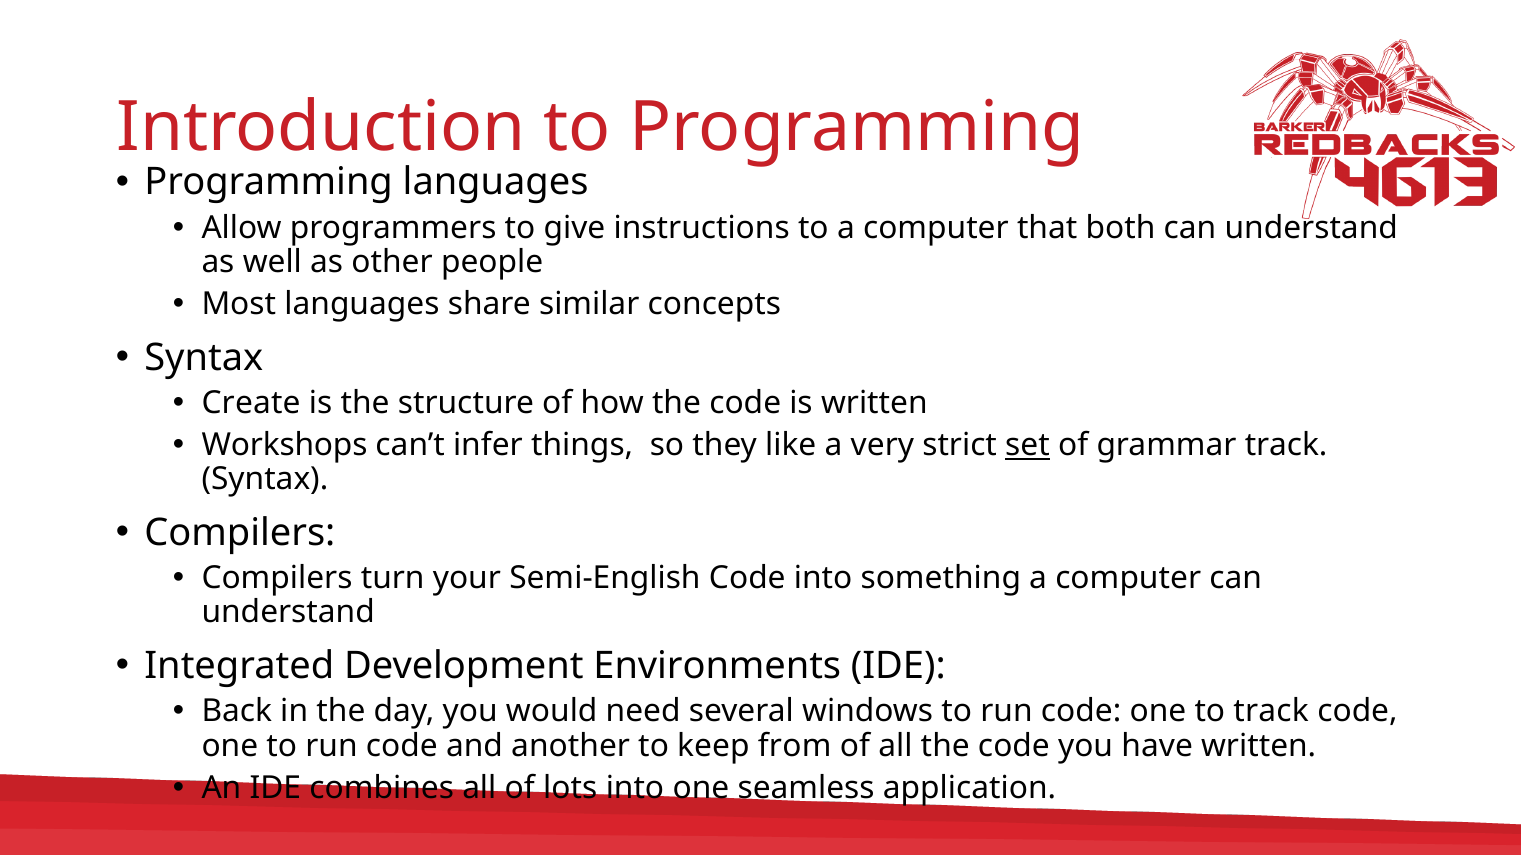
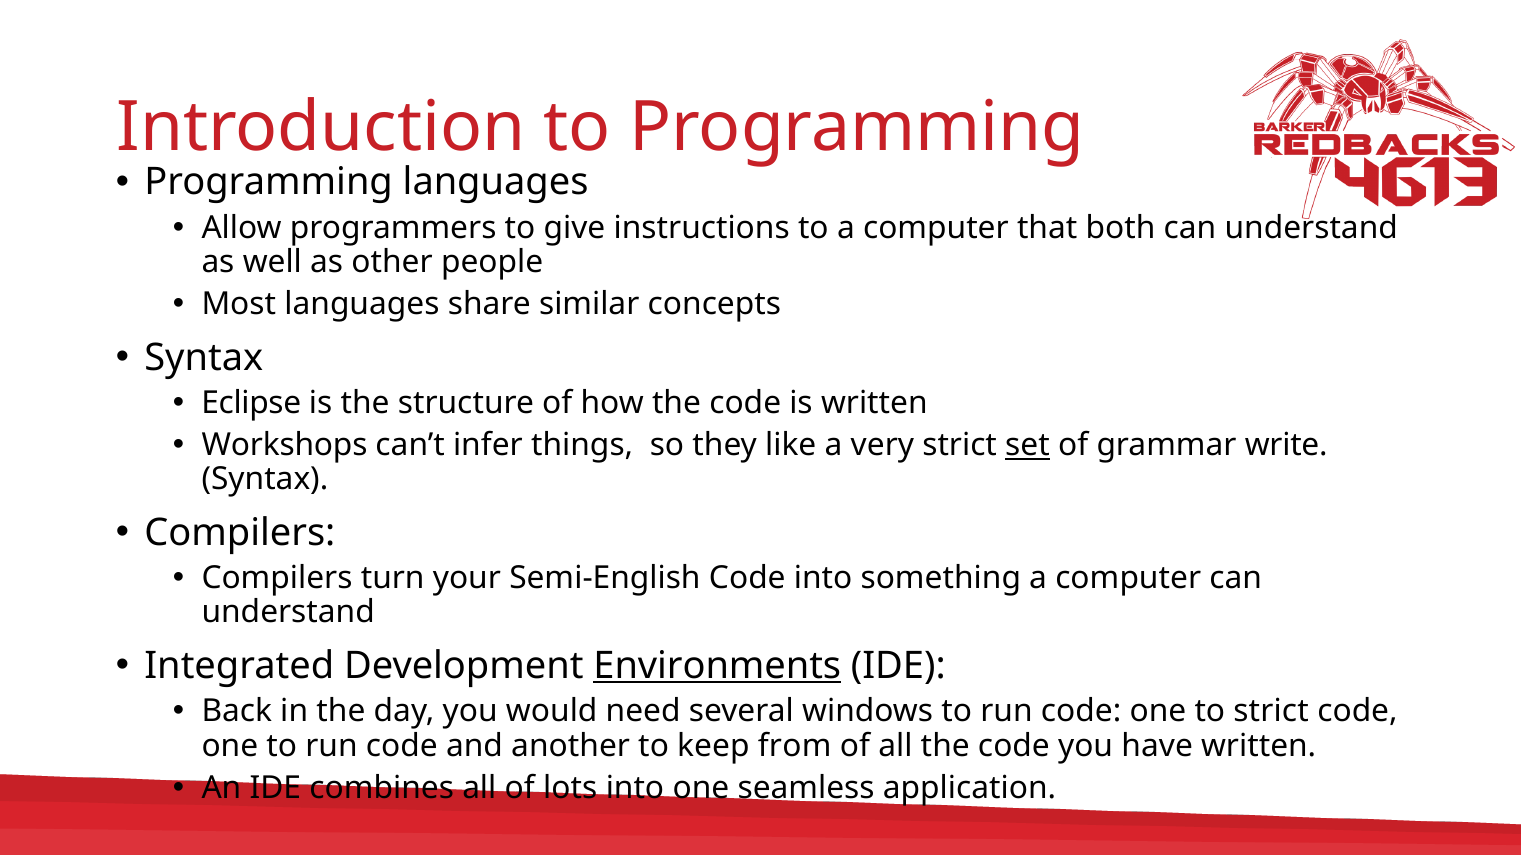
Create: Create -> Eclipse (251, 403)
grammar track: track -> write (1286, 445)
Environments underline: none -> present (717, 666)
to track: track -> strict (1271, 712)
